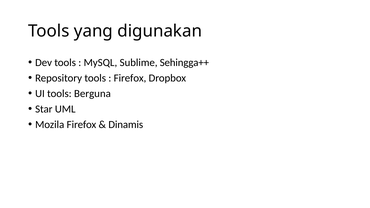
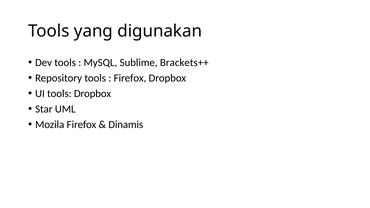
Sehingga++: Sehingga++ -> Brackets++ (184, 63)
tools Berguna: Berguna -> Dropbox (93, 94)
